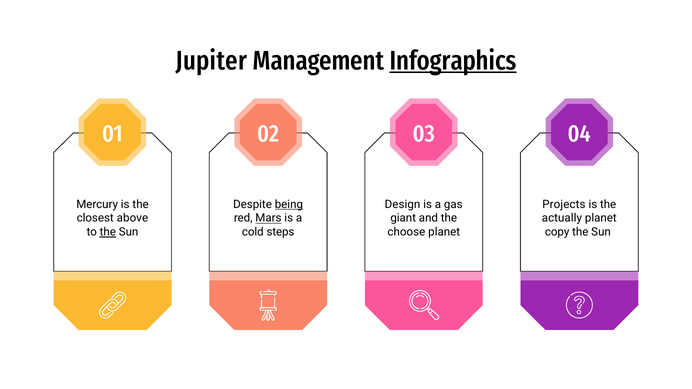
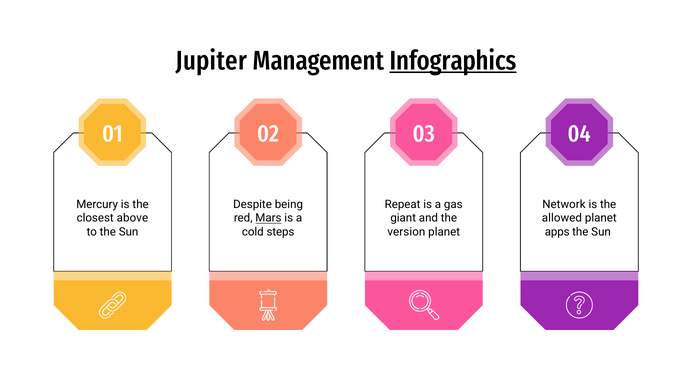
being underline: present -> none (289, 204)
Design: Design -> Repeat (403, 204)
Projects: Projects -> Network (564, 204)
actually: actually -> allowed (562, 218)
the underline: present -> none (108, 232)
choose: choose -> version (406, 232)
copy: copy -> apps (557, 232)
